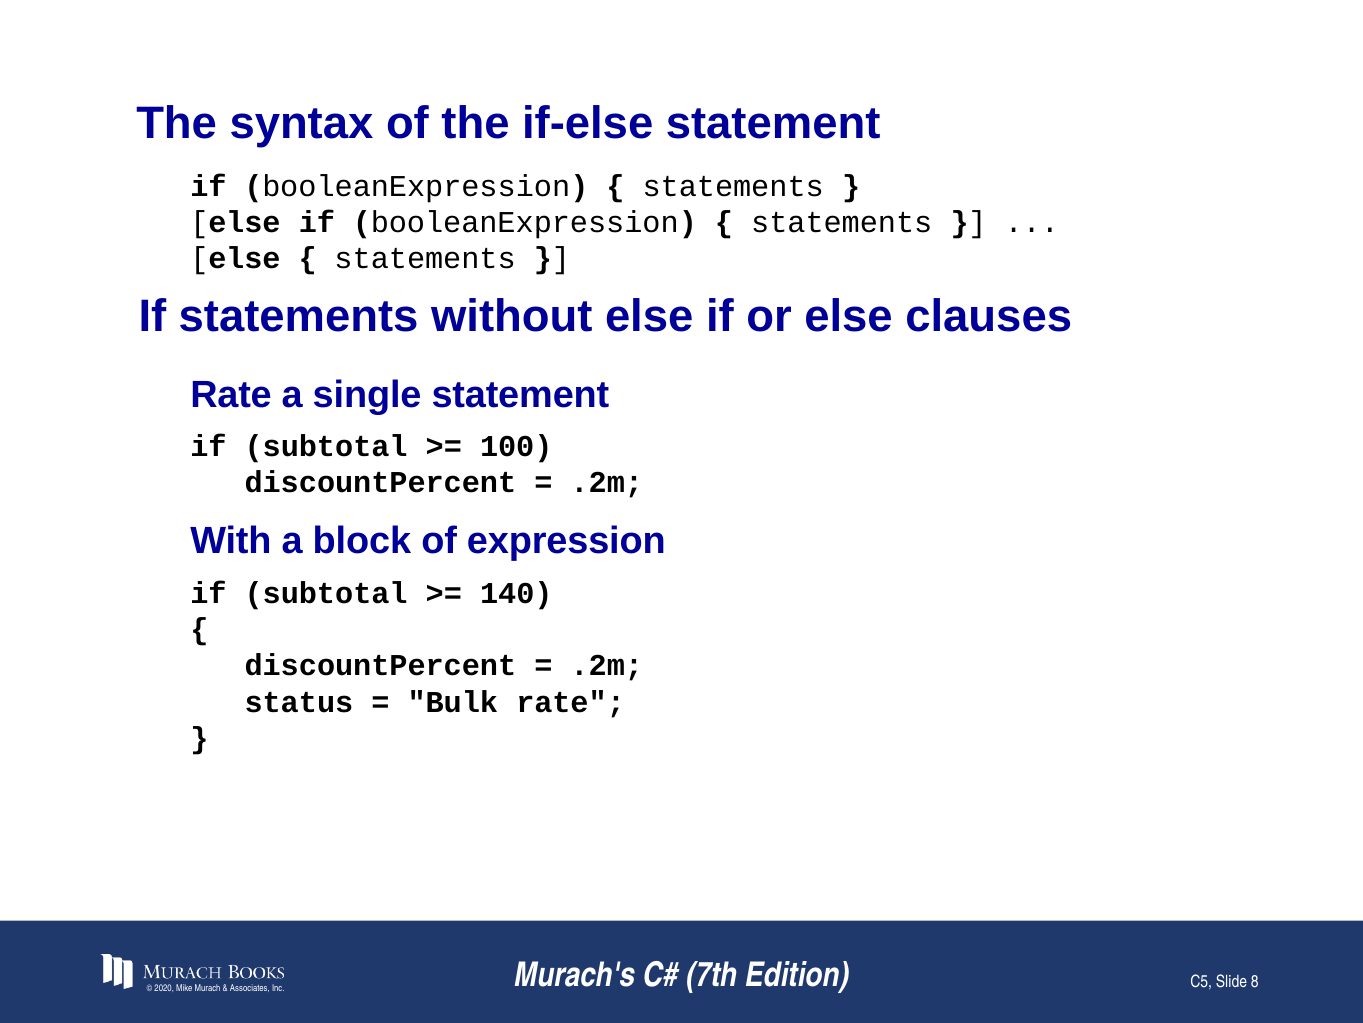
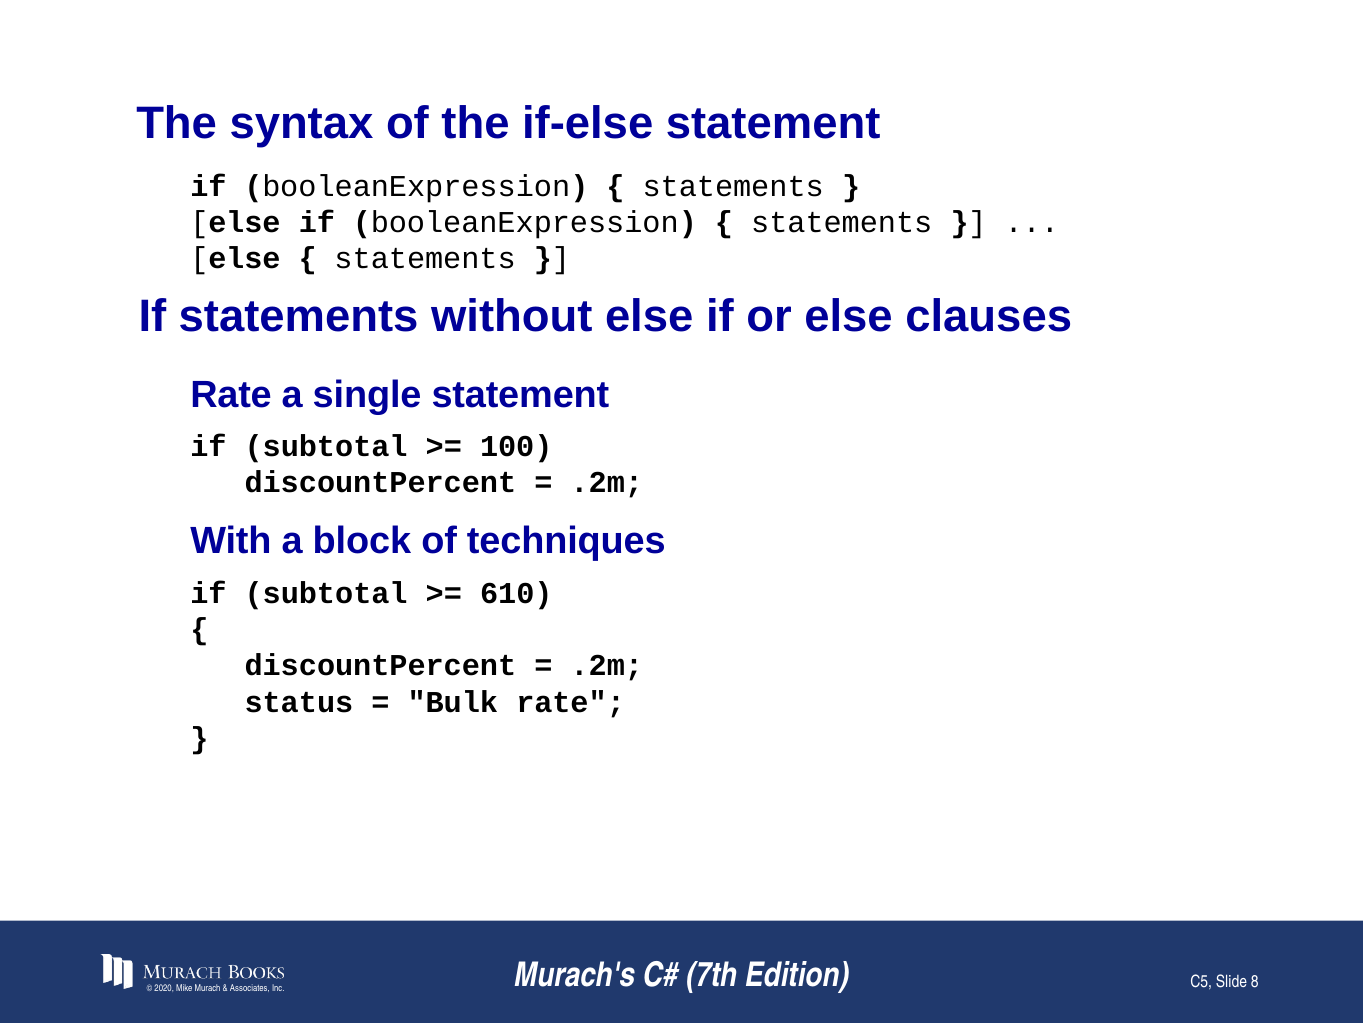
expression: expression -> techniques (566, 541)
140: 140 -> 610 (516, 593)
